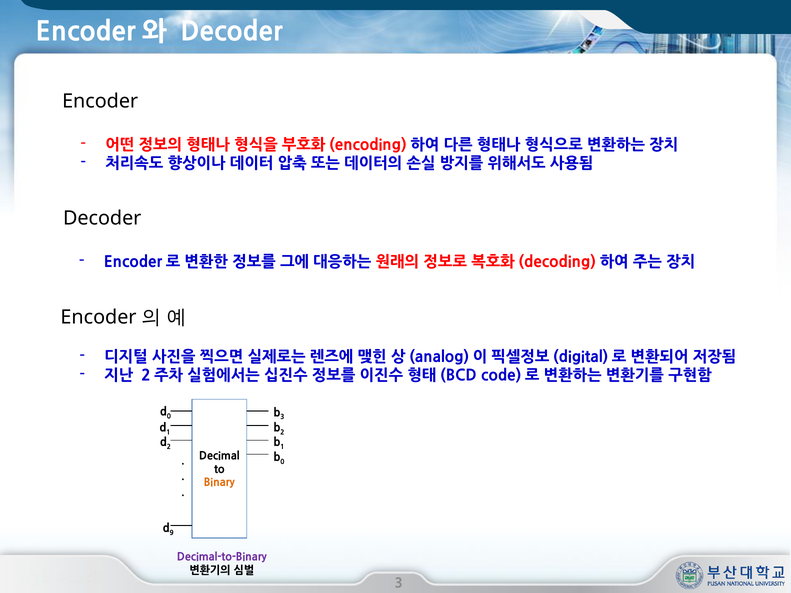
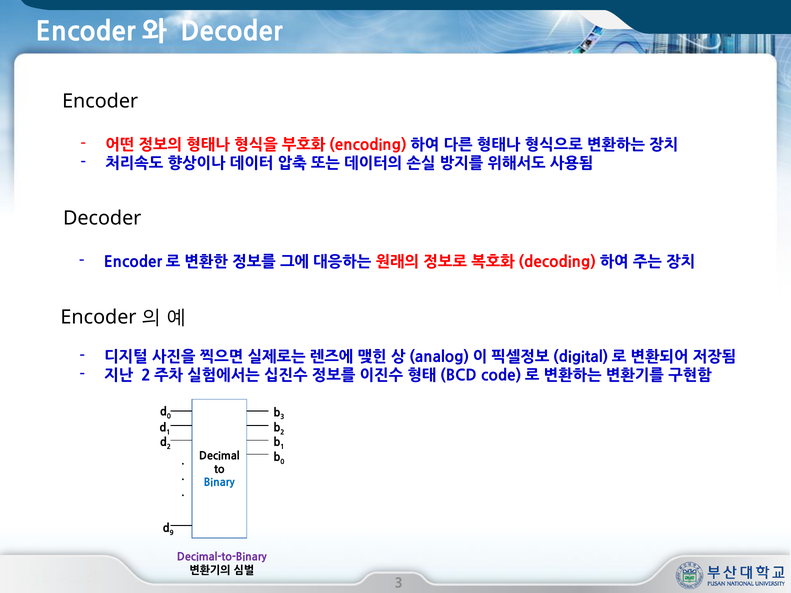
Binary colour: orange -> blue (219, 483)
